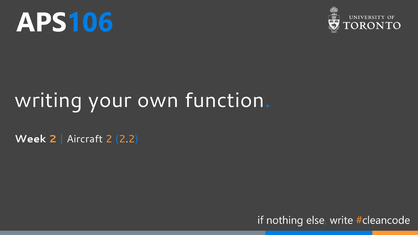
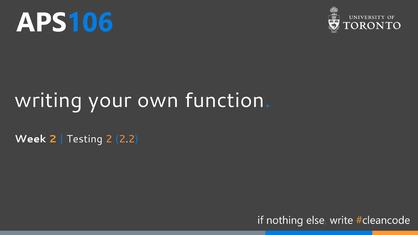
Aircraft: Aircraft -> Testing (85, 139)
